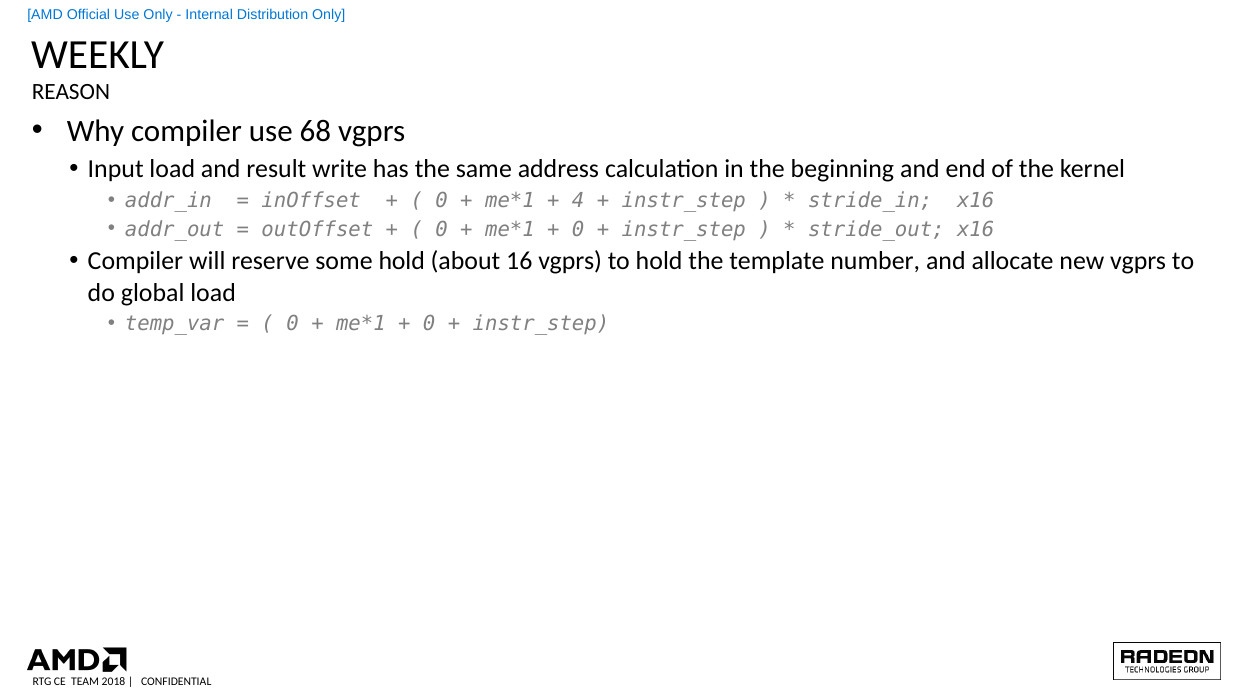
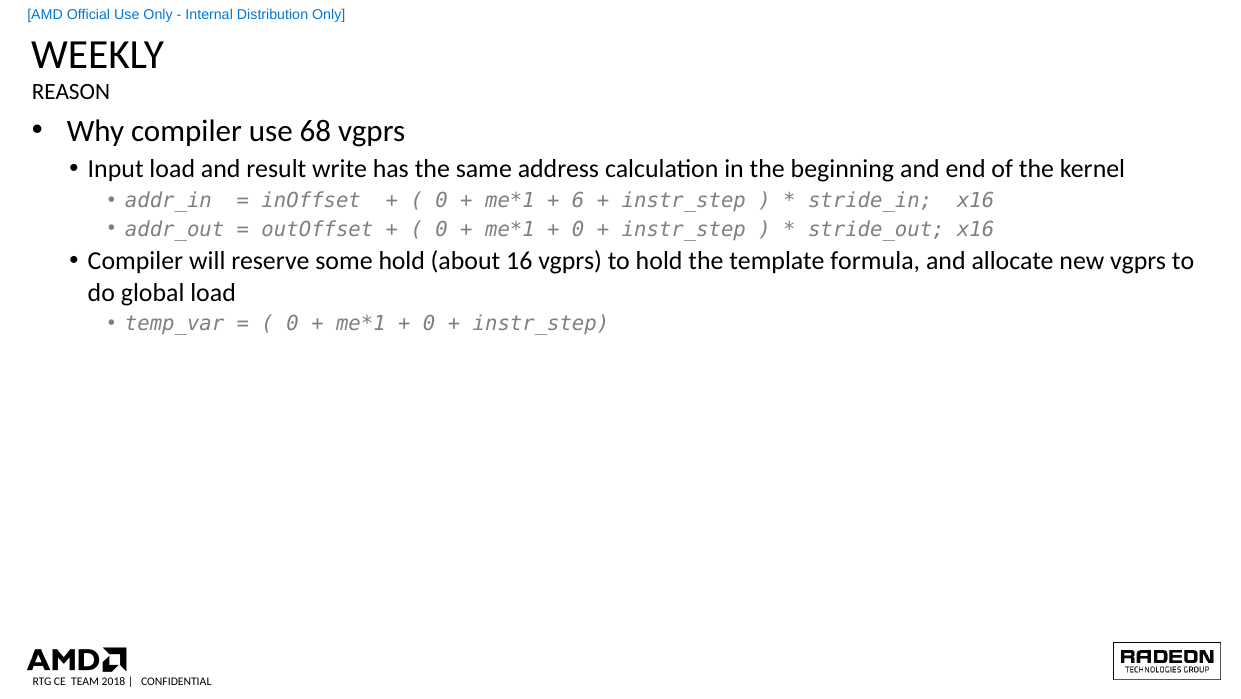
4: 4 -> 6 (578, 200)
number: number -> formula (875, 261)
